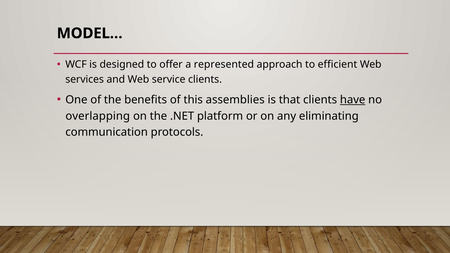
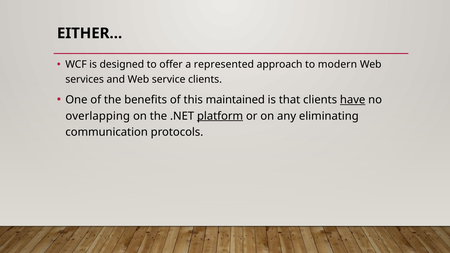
MODEL…: MODEL… -> EITHER… (90, 33)
efficient: efficient -> modern (337, 65)
assemblies: assemblies -> maintained (235, 100)
platform underline: none -> present (220, 116)
